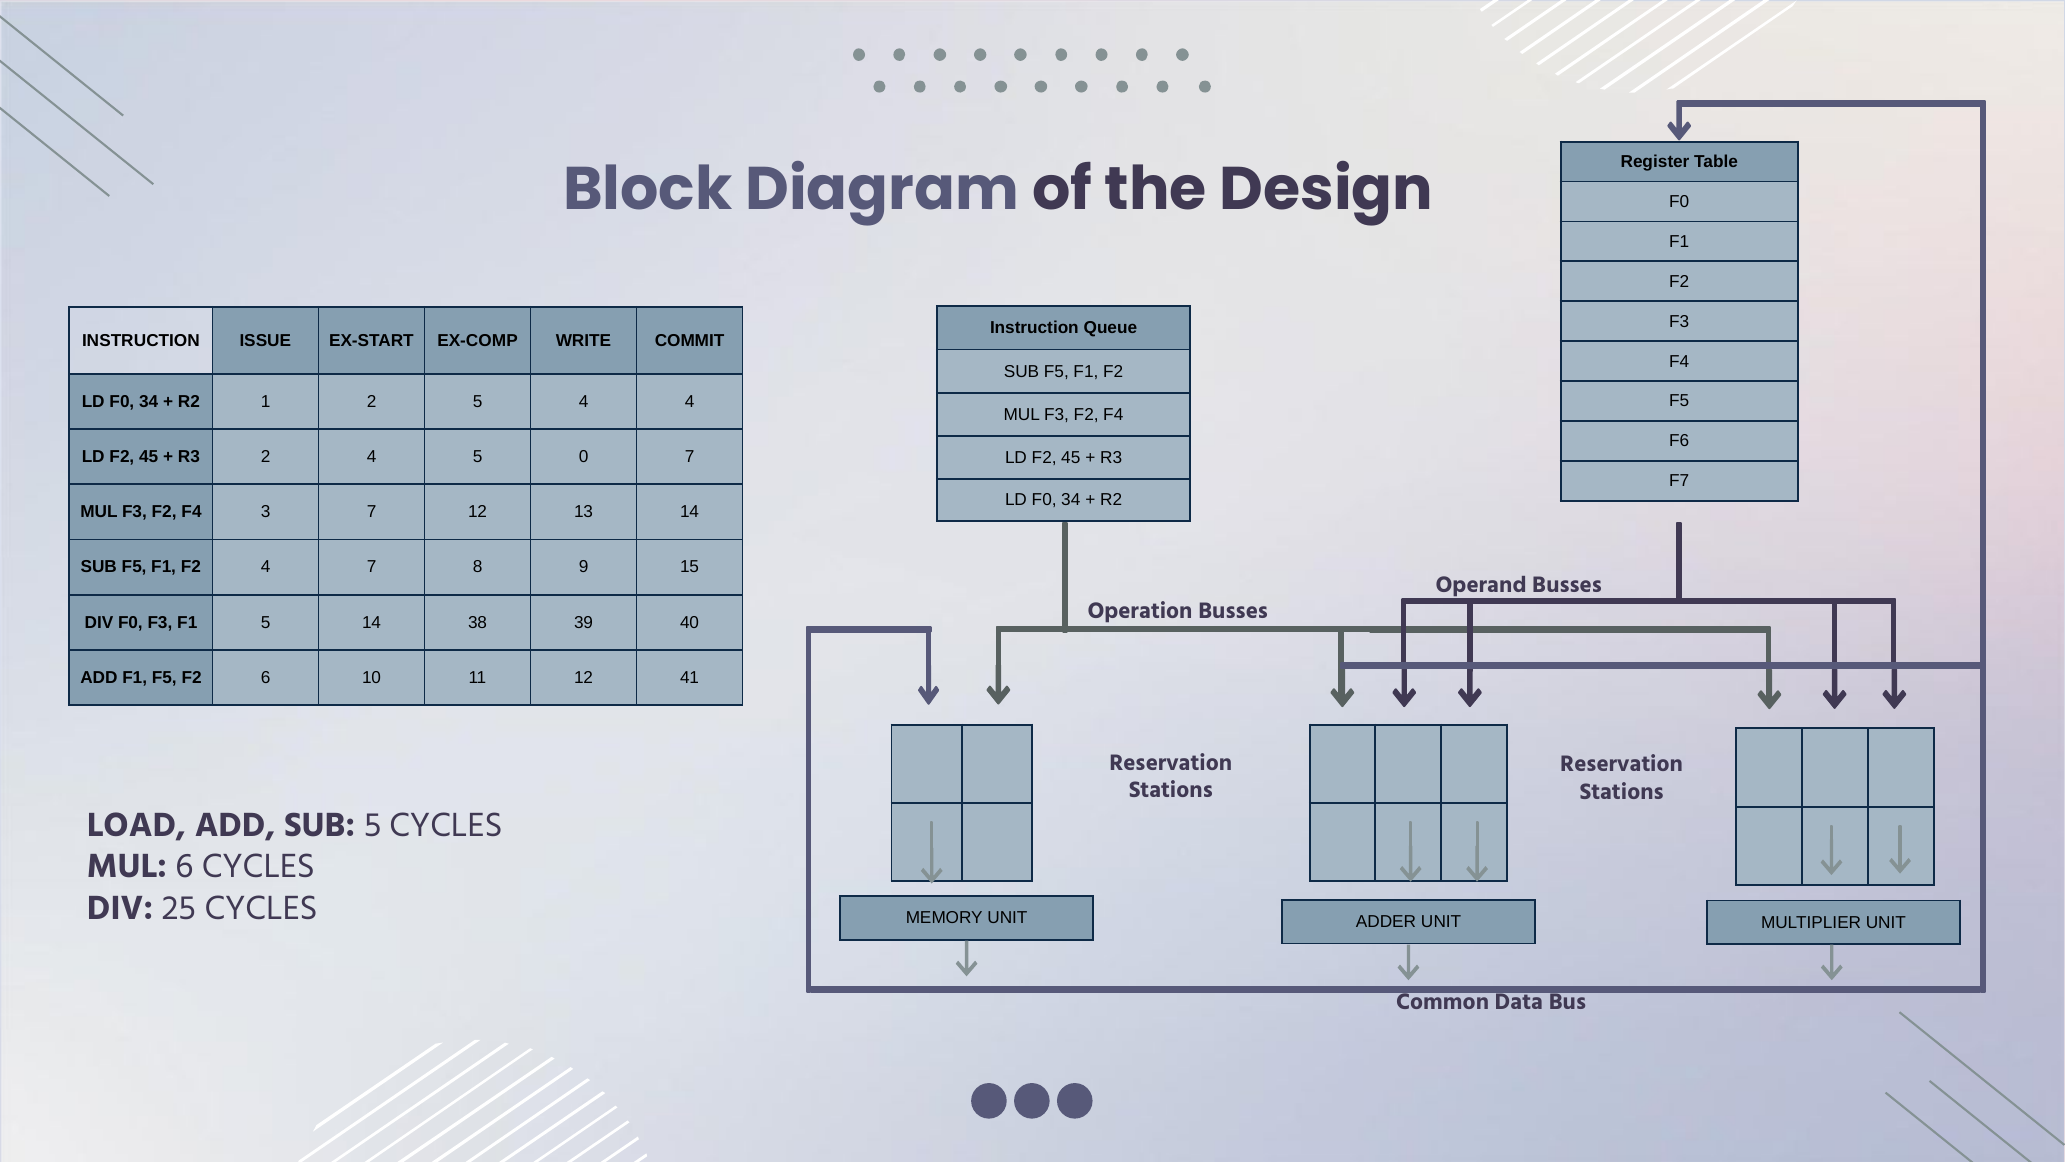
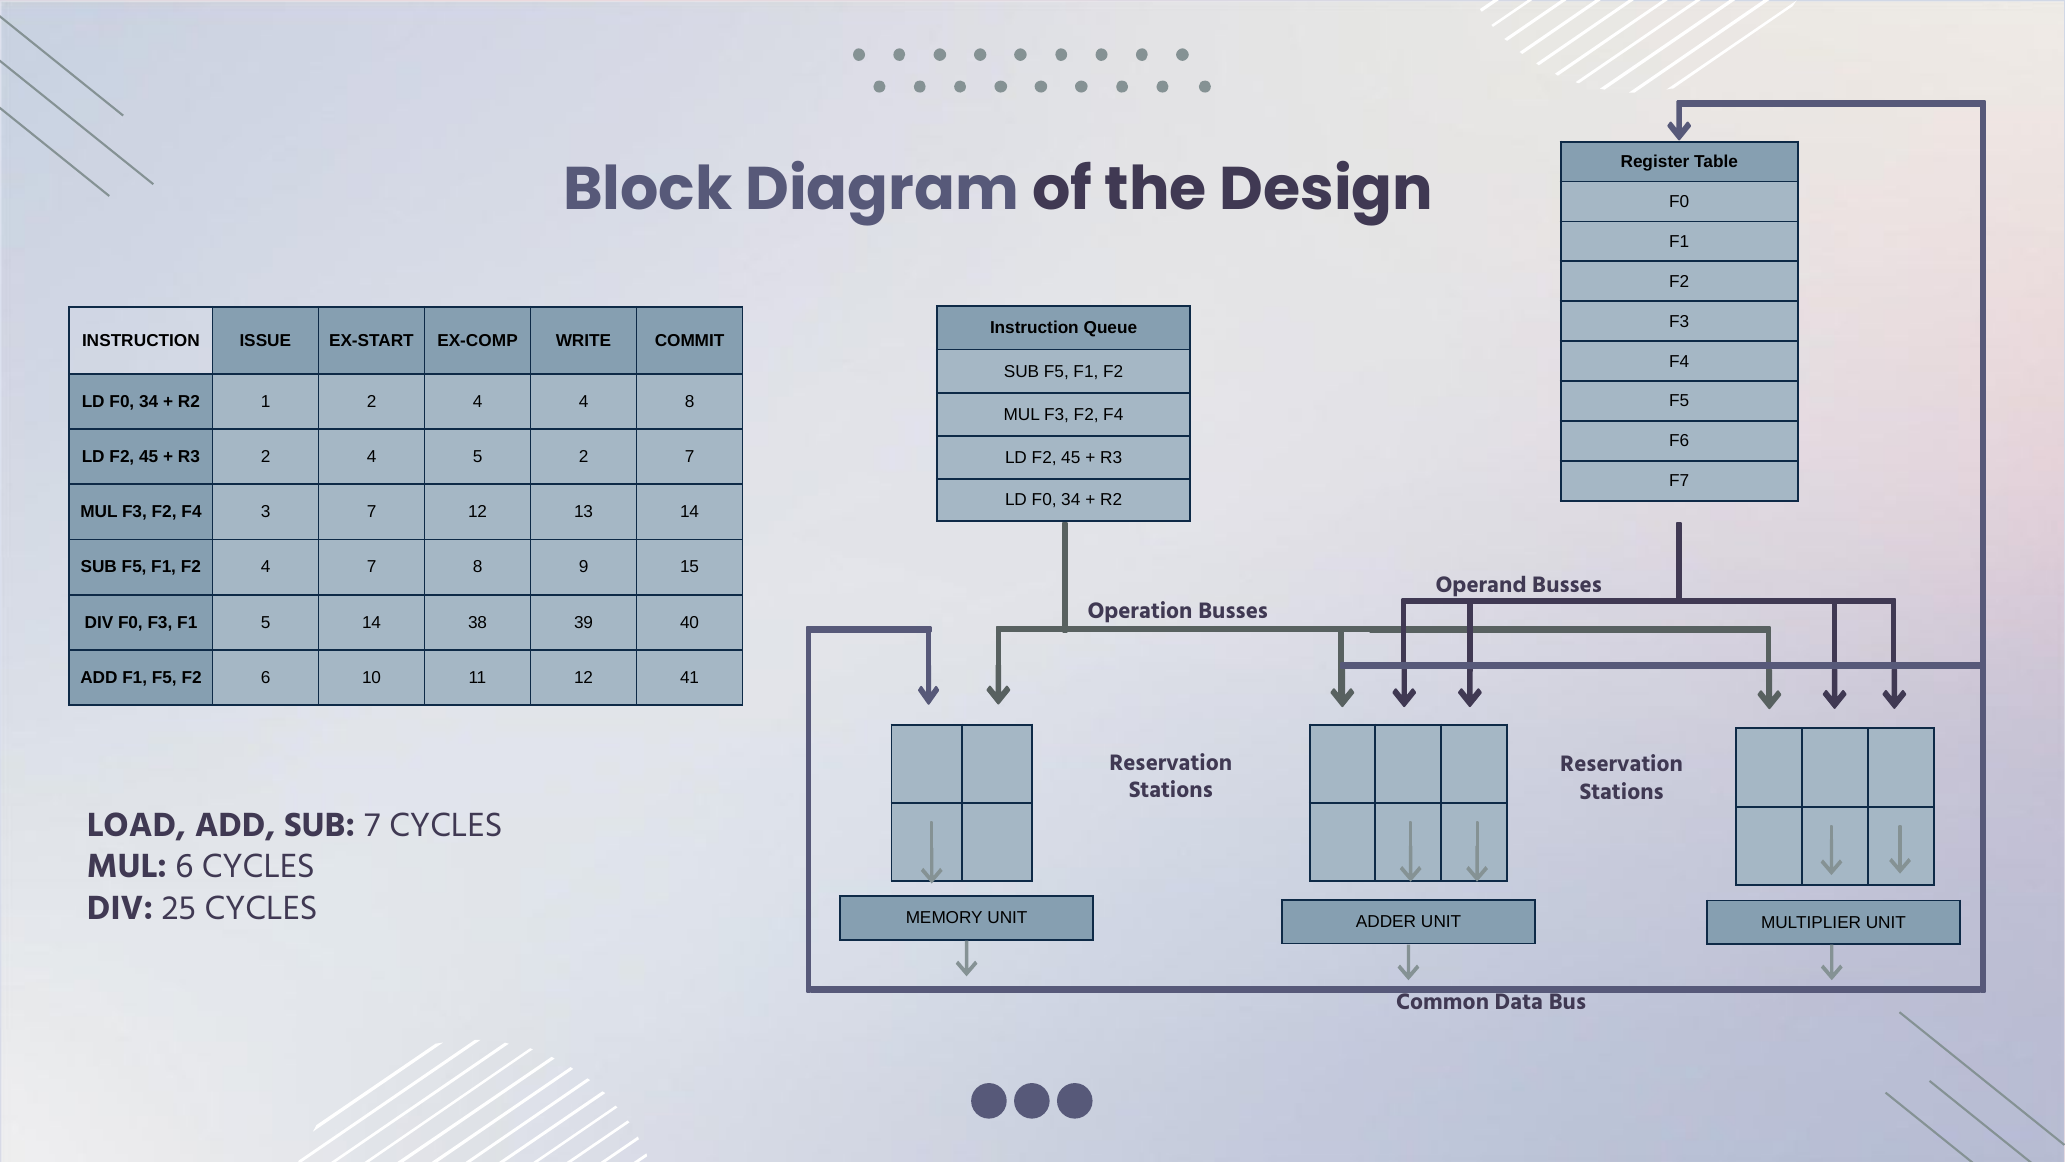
1 2 5: 5 -> 4 (478, 401)
4 4: 4 -> 8 (690, 401)
5 0: 0 -> 2 (584, 457)
SUB 5: 5 -> 7 (372, 825)
